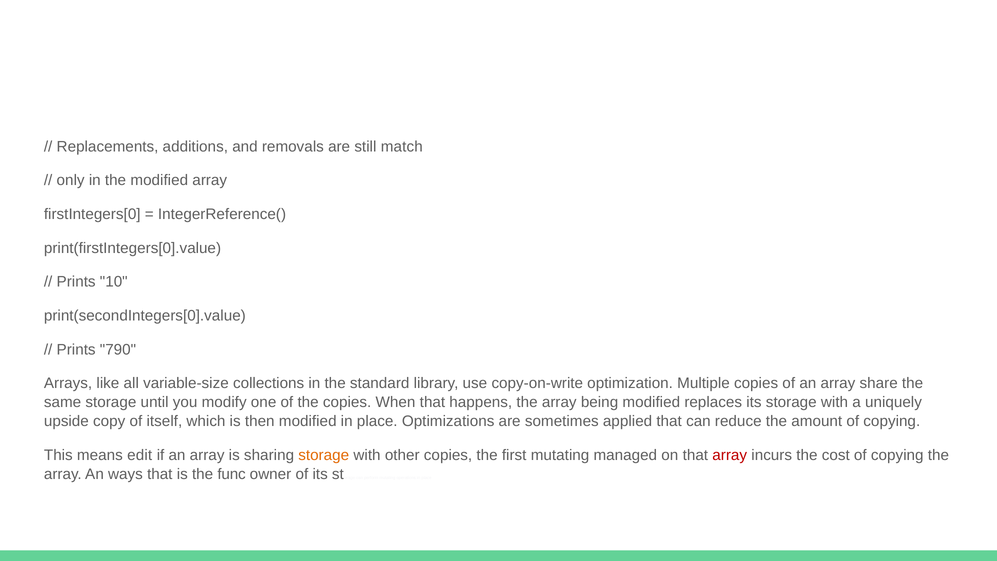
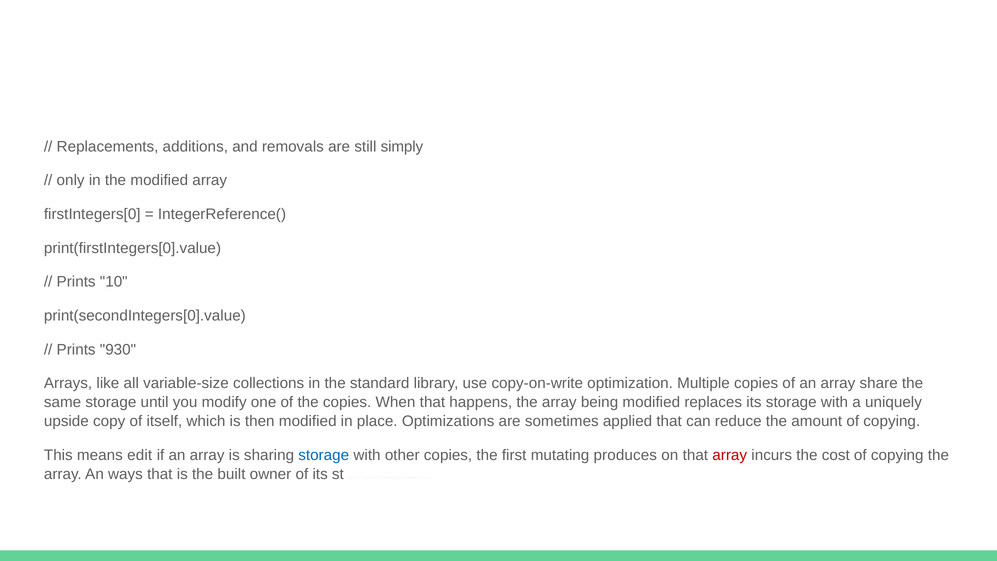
match: match -> simply (402, 146)
790: 790 -> 930 (118, 349)
storage colour: orange -> blue (324, 455)
managed: managed -> produces (625, 455)
func: func -> built (231, 474)
